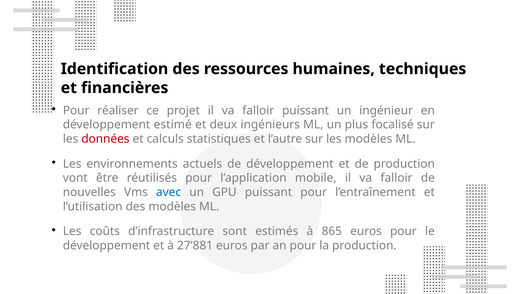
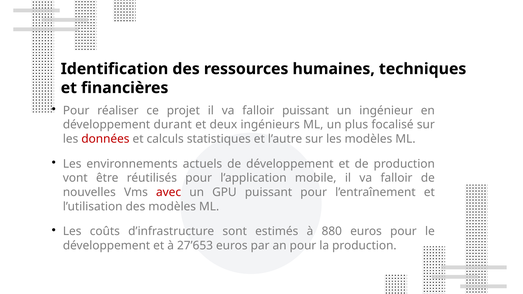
estimé: estimé -> durant (173, 125)
avec colour: blue -> red (169, 192)
865: 865 -> 880 (332, 231)
27’881: 27’881 -> 27’653 (195, 246)
